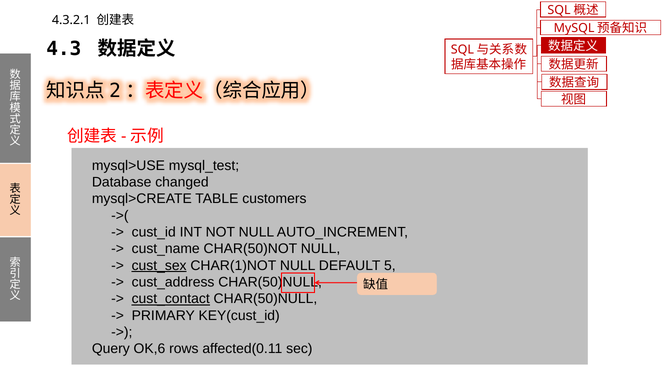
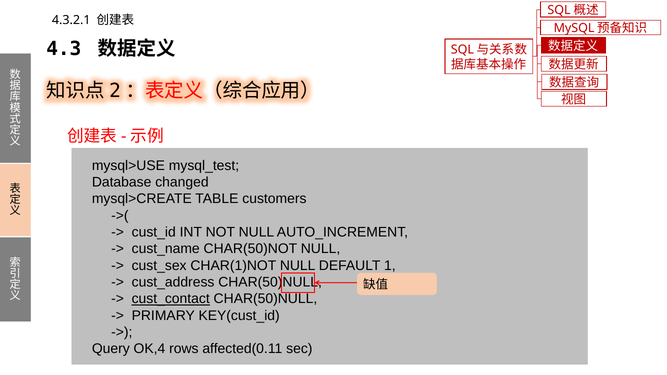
cust_sex underline: present -> none (159, 266)
5: 5 -> 1 (390, 266)
OK,6: OK,6 -> OK,4 (149, 349)
